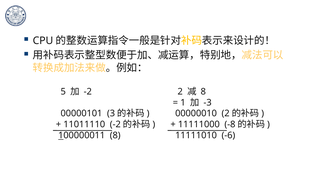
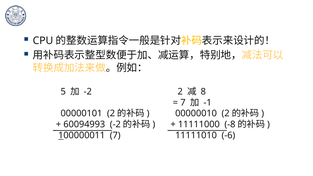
1: 1 -> 7 (183, 103)
-3: -3 -> -1 (208, 103)
00000101 3: 3 -> 2 (111, 114)
11011110: 11011110 -> 60094993 (84, 124)
100000011 8: 8 -> 7 (115, 135)
